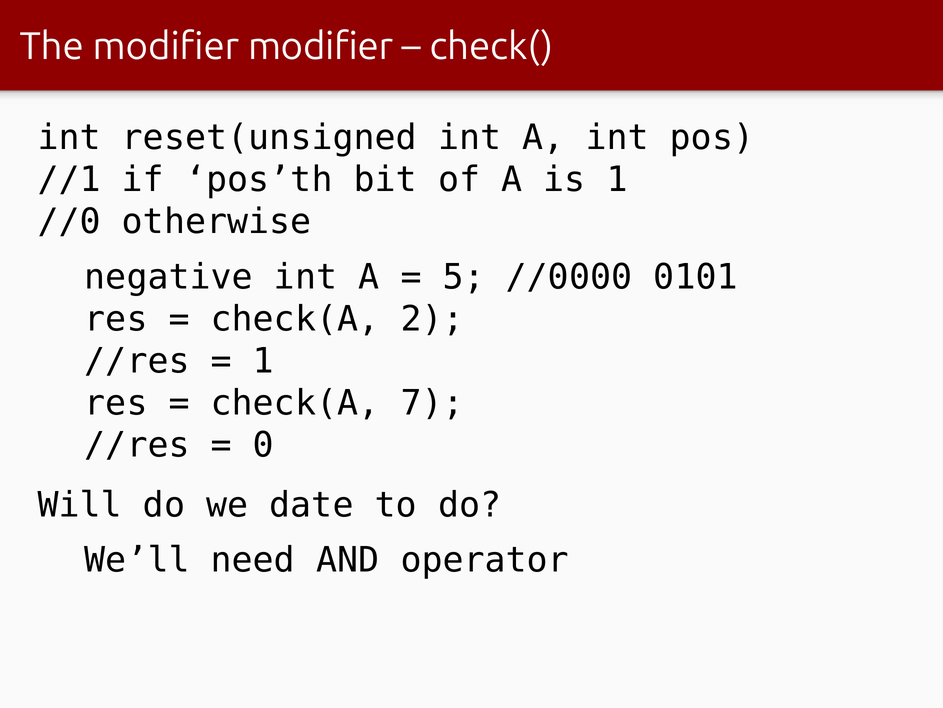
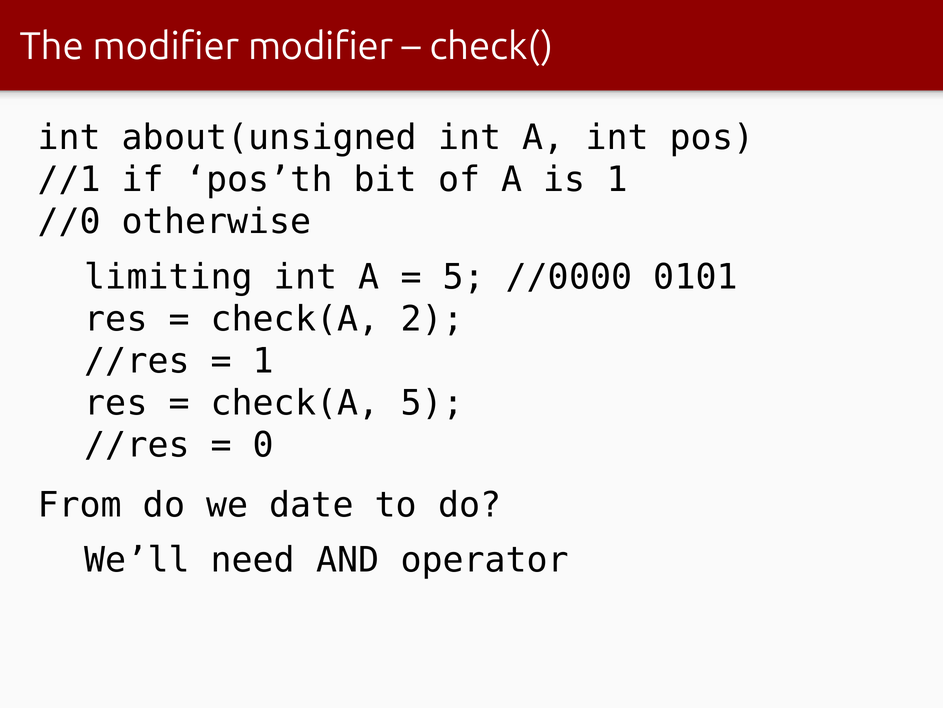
reset(unsigned: reset(unsigned -> about(unsigned (269, 138)
negative: negative -> limiting (169, 277)
check(A 7: 7 -> 5 (432, 403)
Will: Will -> From (80, 505)
